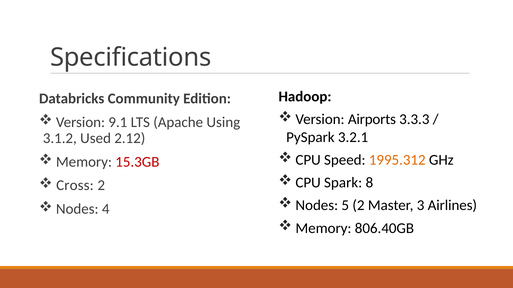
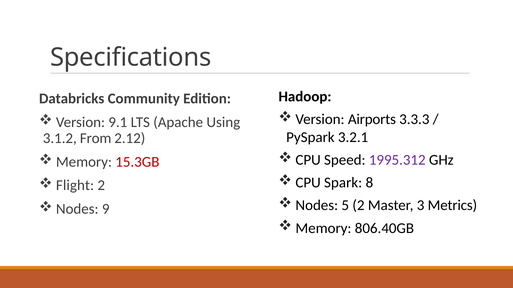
Used: Used -> From (96, 139)
1995.312 colour: orange -> purple (397, 160)
Cross: Cross -> Flight (75, 186)
Airlines: Airlines -> Metrics (452, 206)
4: 4 -> 9 (106, 209)
